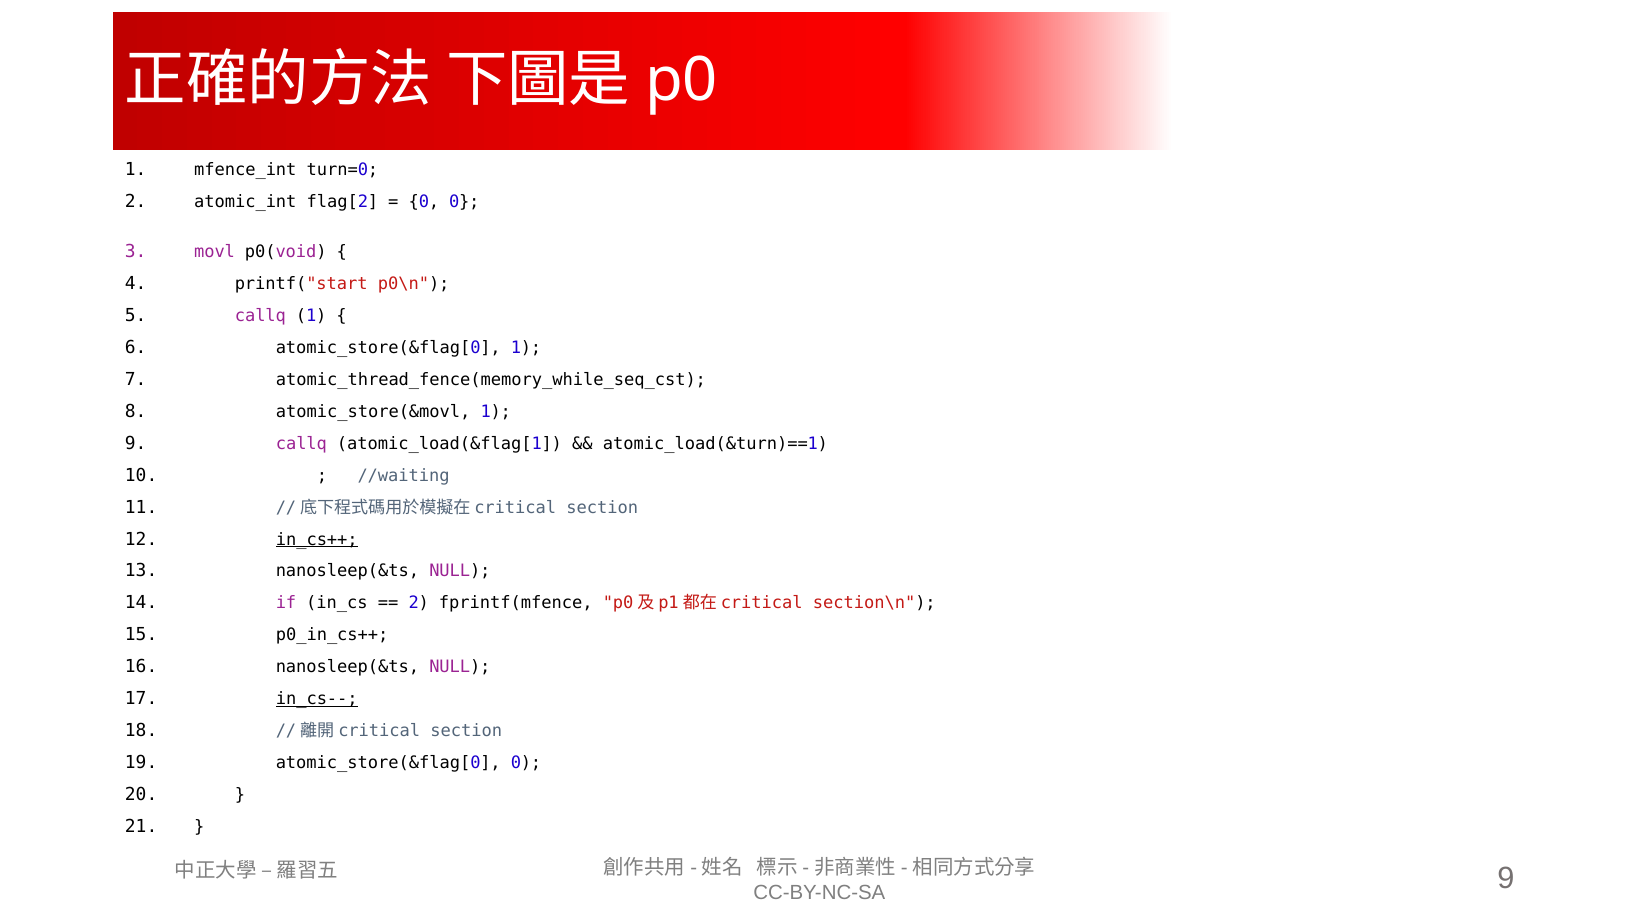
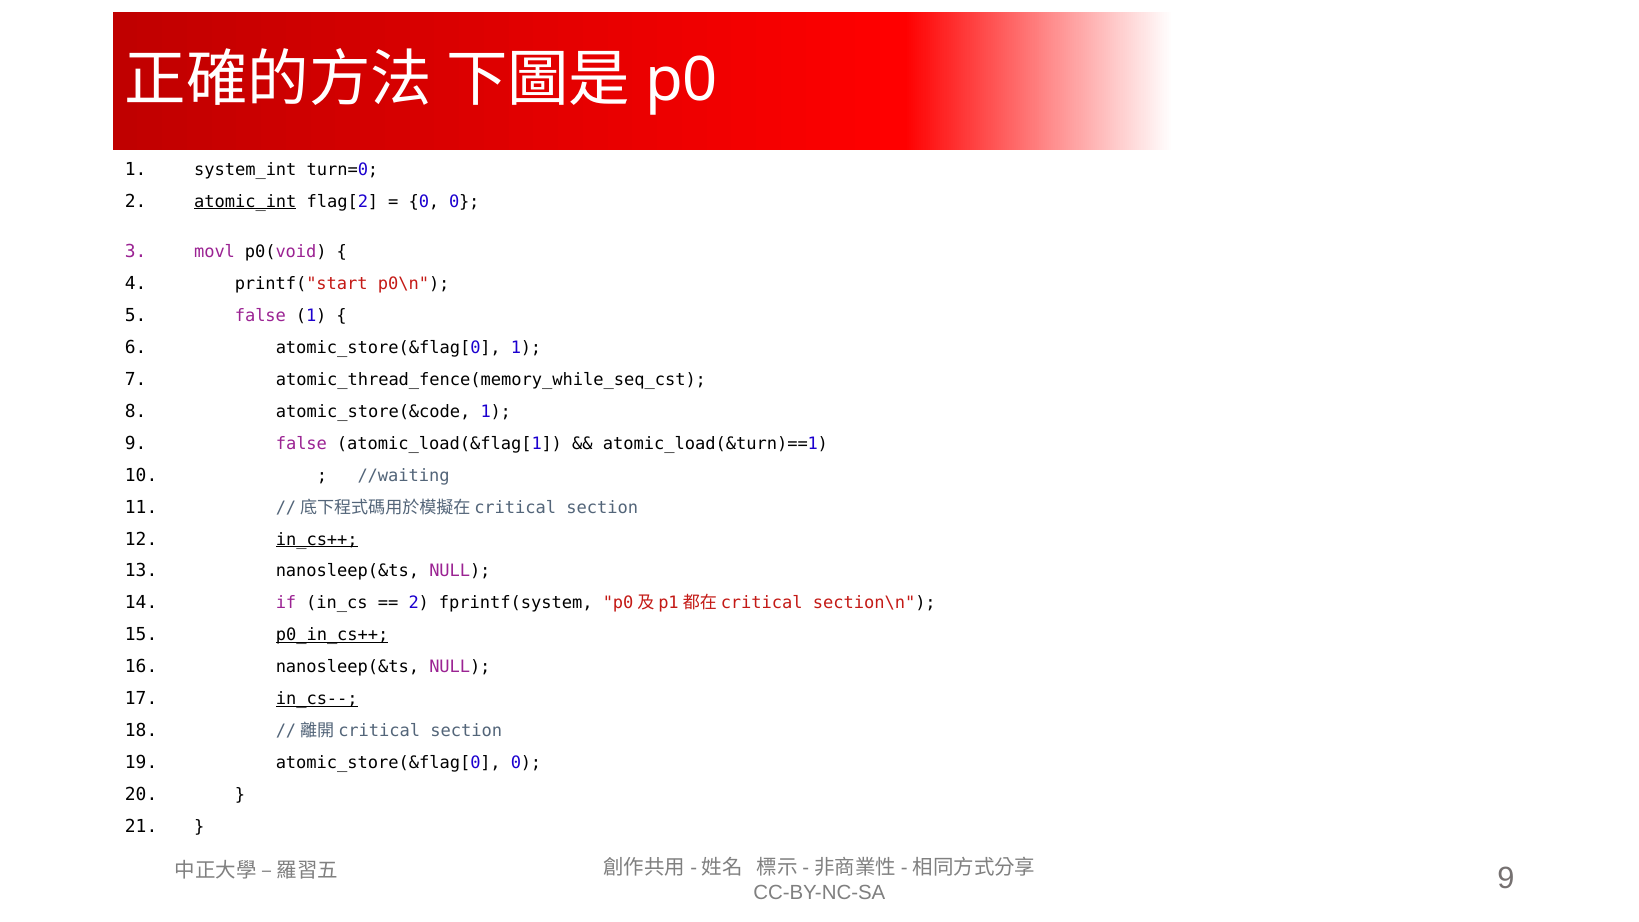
mfence_int: mfence_int -> system_int (245, 170)
atomic_int underline: none -> present (245, 201)
callq: callq -> false (260, 316)
atomic_store(&movl: atomic_store(&movl -> atomic_store(&code (373, 412)
callq: callq -> false (301, 444)
fprintf(mfence: fprintf(mfence -> fprintf(system (516, 603)
p0_in_cs++ underline: none -> present (332, 635)
